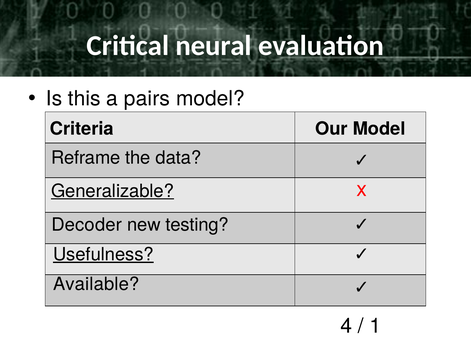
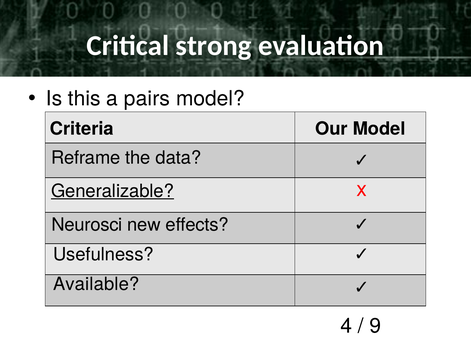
neural: neural -> strong (214, 46)
Decoder: Decoder -> Neurosci (87, 225)
testing: testing -> effects (197, 225)
Usefulness underline: present -> none (103, 255)
1: 1 -> 9 (375, 326)
